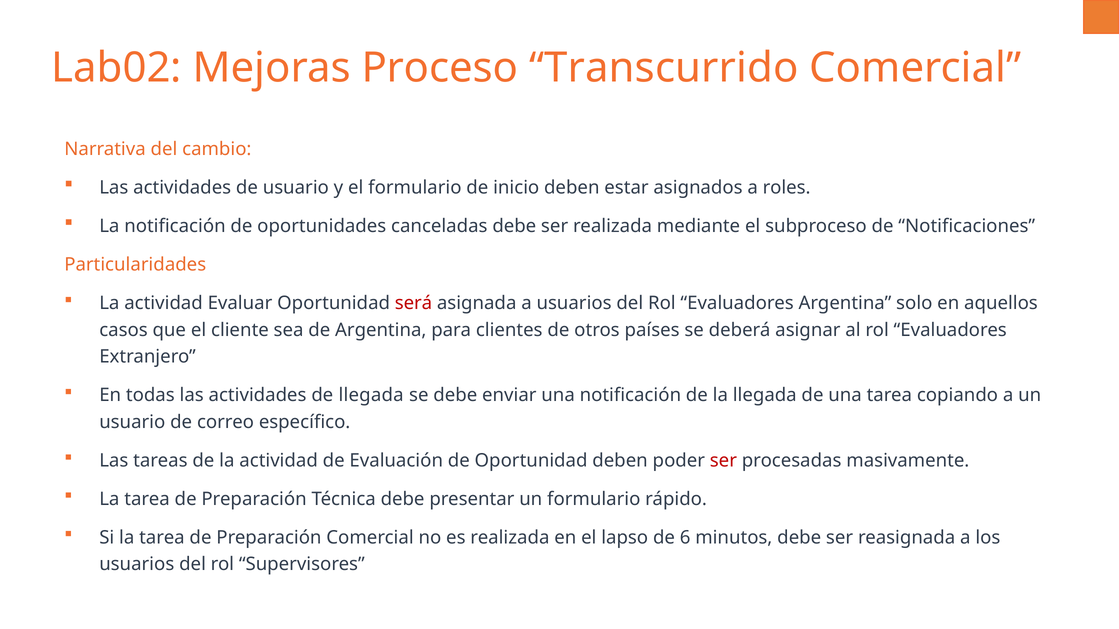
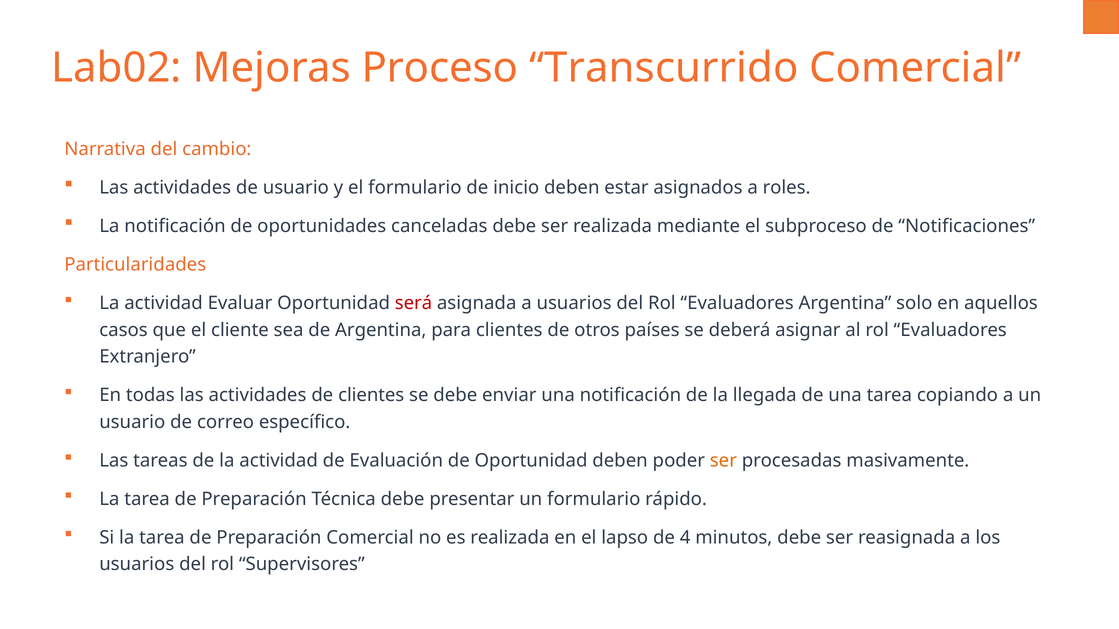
de llegada: llegada -> clientes (371, 396)
ser colour: red -> orange (723, 461)
6: 6 -> 4 (685, 538)
